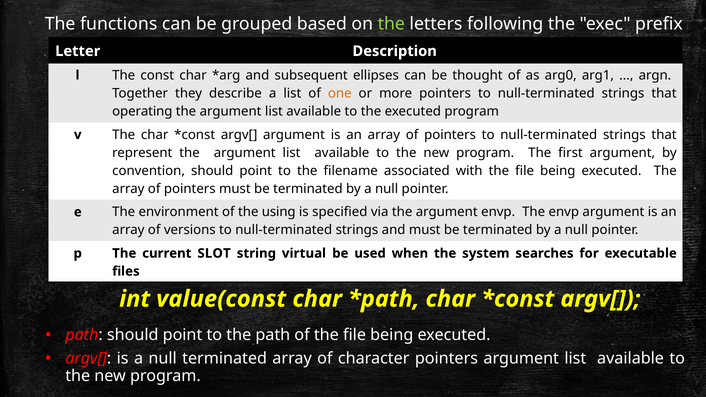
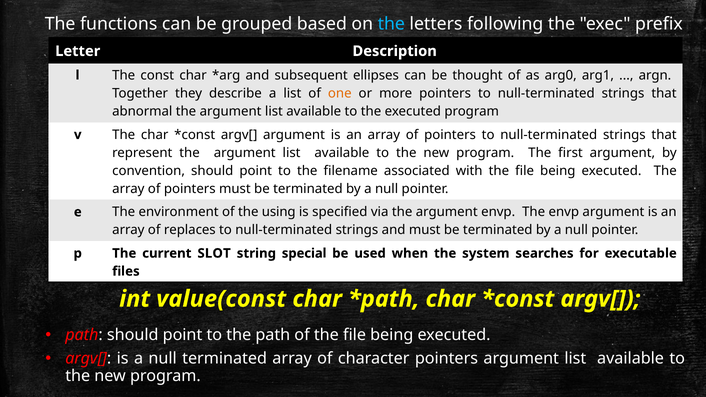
the colour: light green -> light blue (391, 24)
operating: operating -> abnormal (142, 111)
versions: versions -> replaces (190, 230)
virtual: virtual -> special (304, 253)
